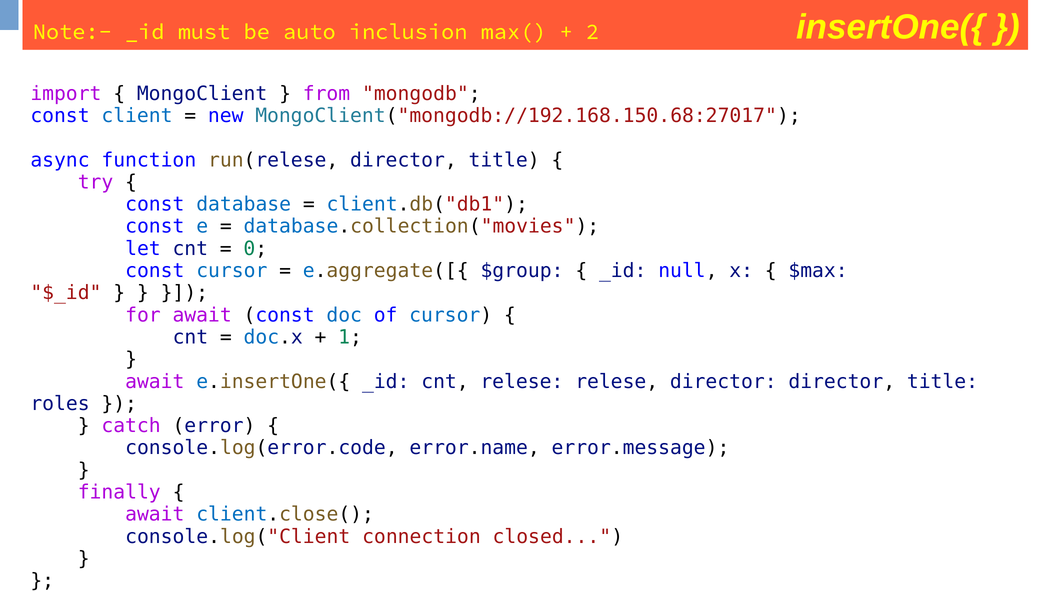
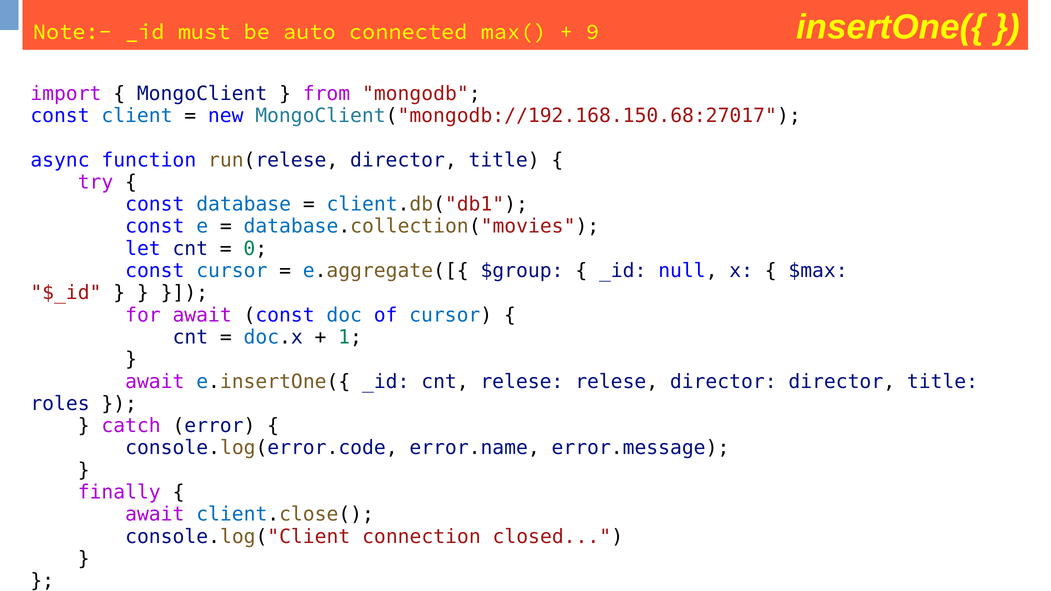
inclusion: inclusion -> connected (408, 32)
2: 2 -> 9 (593, 32)
